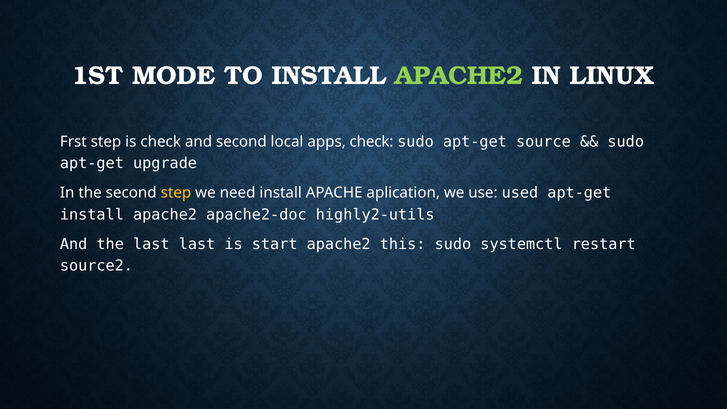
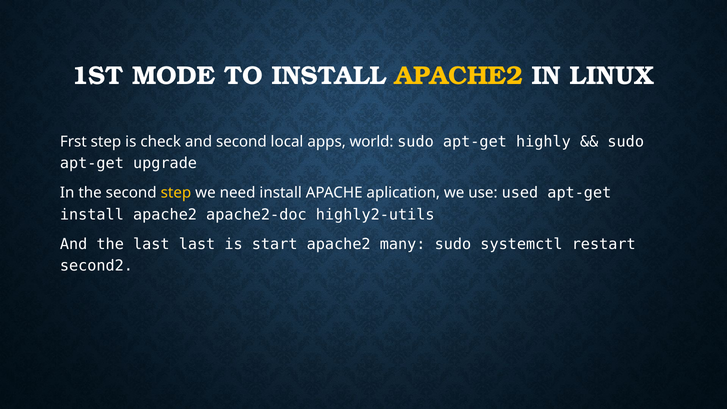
APACHE2 colour: light green -> yellow (459, 76)
apps check: check -> world (372, 142)
source: source -> highly (543, 142)
this: this -> many (403, 244)
source2: source2 -> second2 (96, 266)
